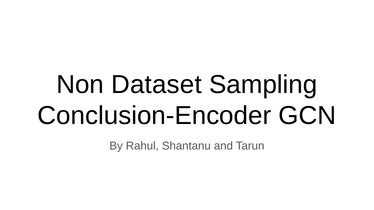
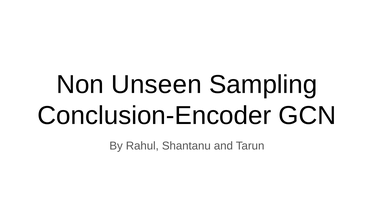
Dataset: Dataset -> Unseen (156, 85)
